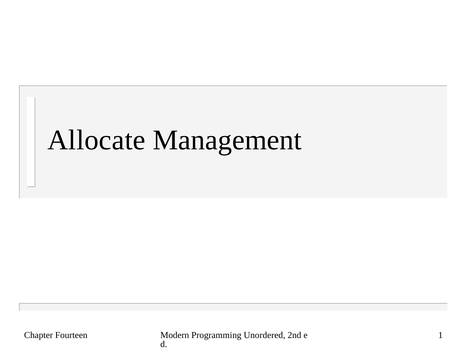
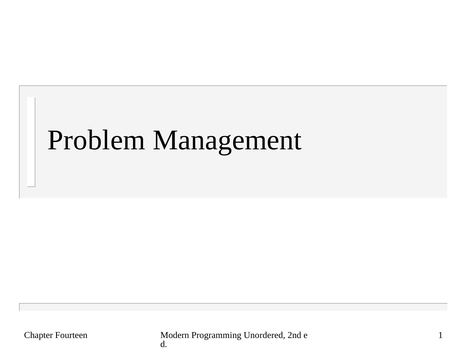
Allocate: Allocate -> Problem (96, 140)
